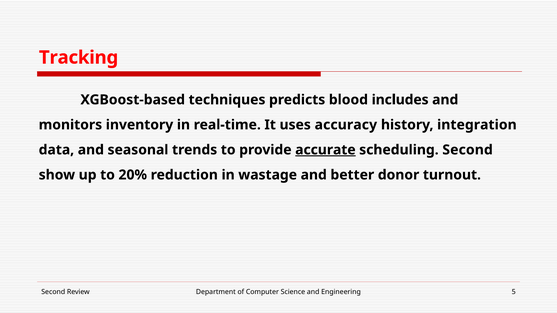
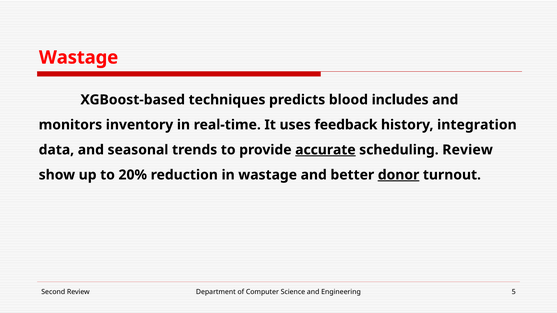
Tracking: Tracking -> Wastage (79, 58)
accuracy: accuracy -> feedback (346, 125)
scheduling Second: Second -> Review (468, 150)
donor underline: none -> present (399, 175)
